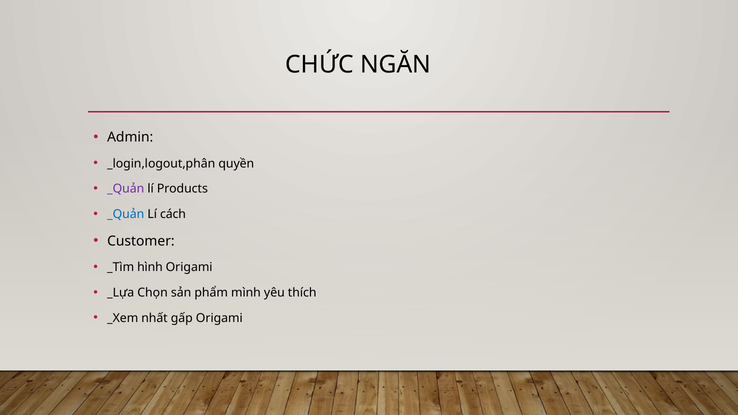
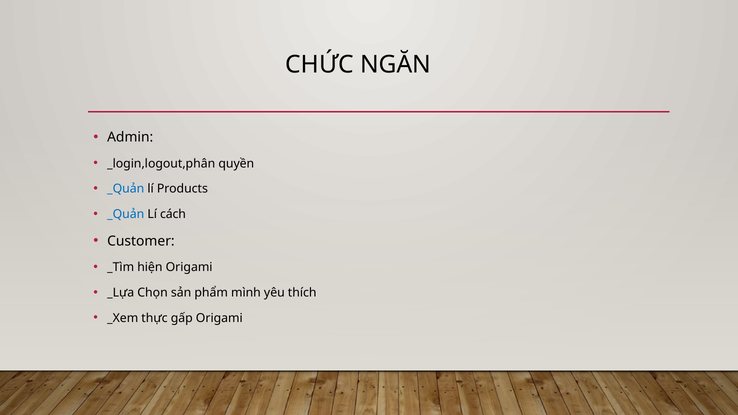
_Quản colour: purple -> blue (126, 189)
hình: hình -> hiện (150, 267)
nhất: nhất -> thực (154, 318)
